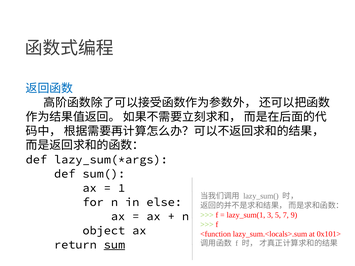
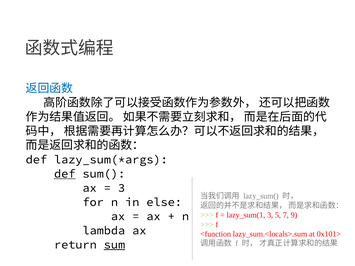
def underline: none -> present (65, 174)
1: 1 -> 3 (122, 188)
object: object -> lambda (104, 231)
